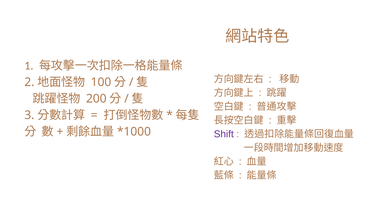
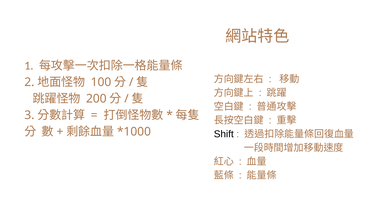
Shift colour: purple -> black (224, 134)
